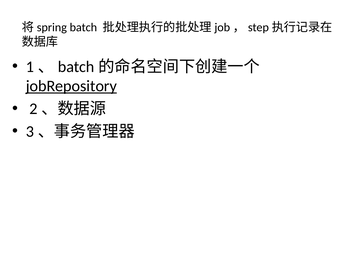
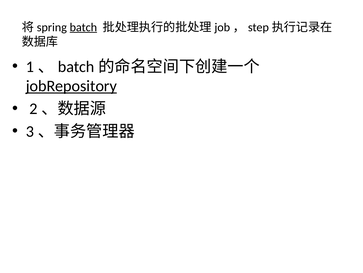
batch underline: none -> present (83, 27)
